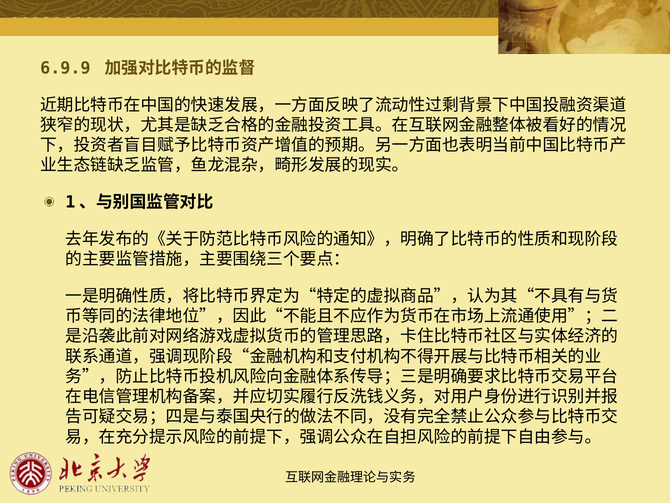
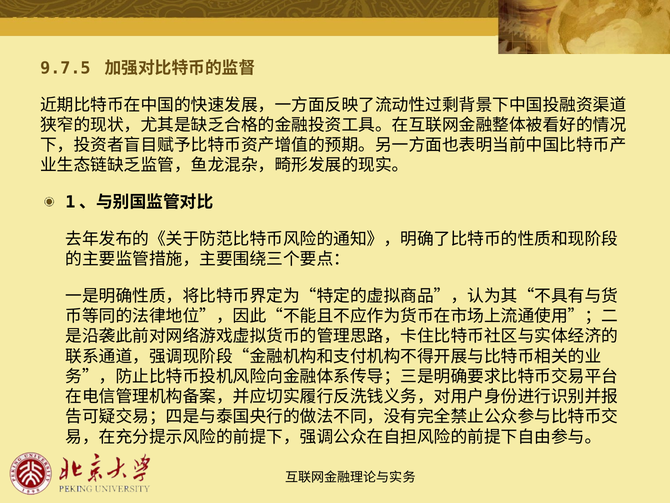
6.9.9: 6.9.9 -> 9.7.5 (65, 68)
